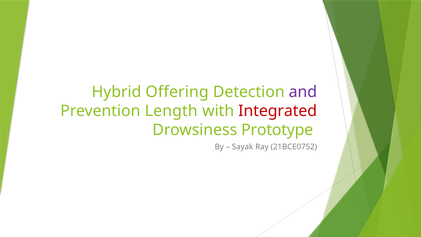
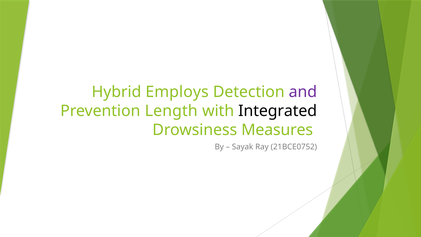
Offering: Offering -> Employs (177, 92)
Integrated colour: red -> black (278, 111)
Prototype: Prototype -> Measures (277, 130)
